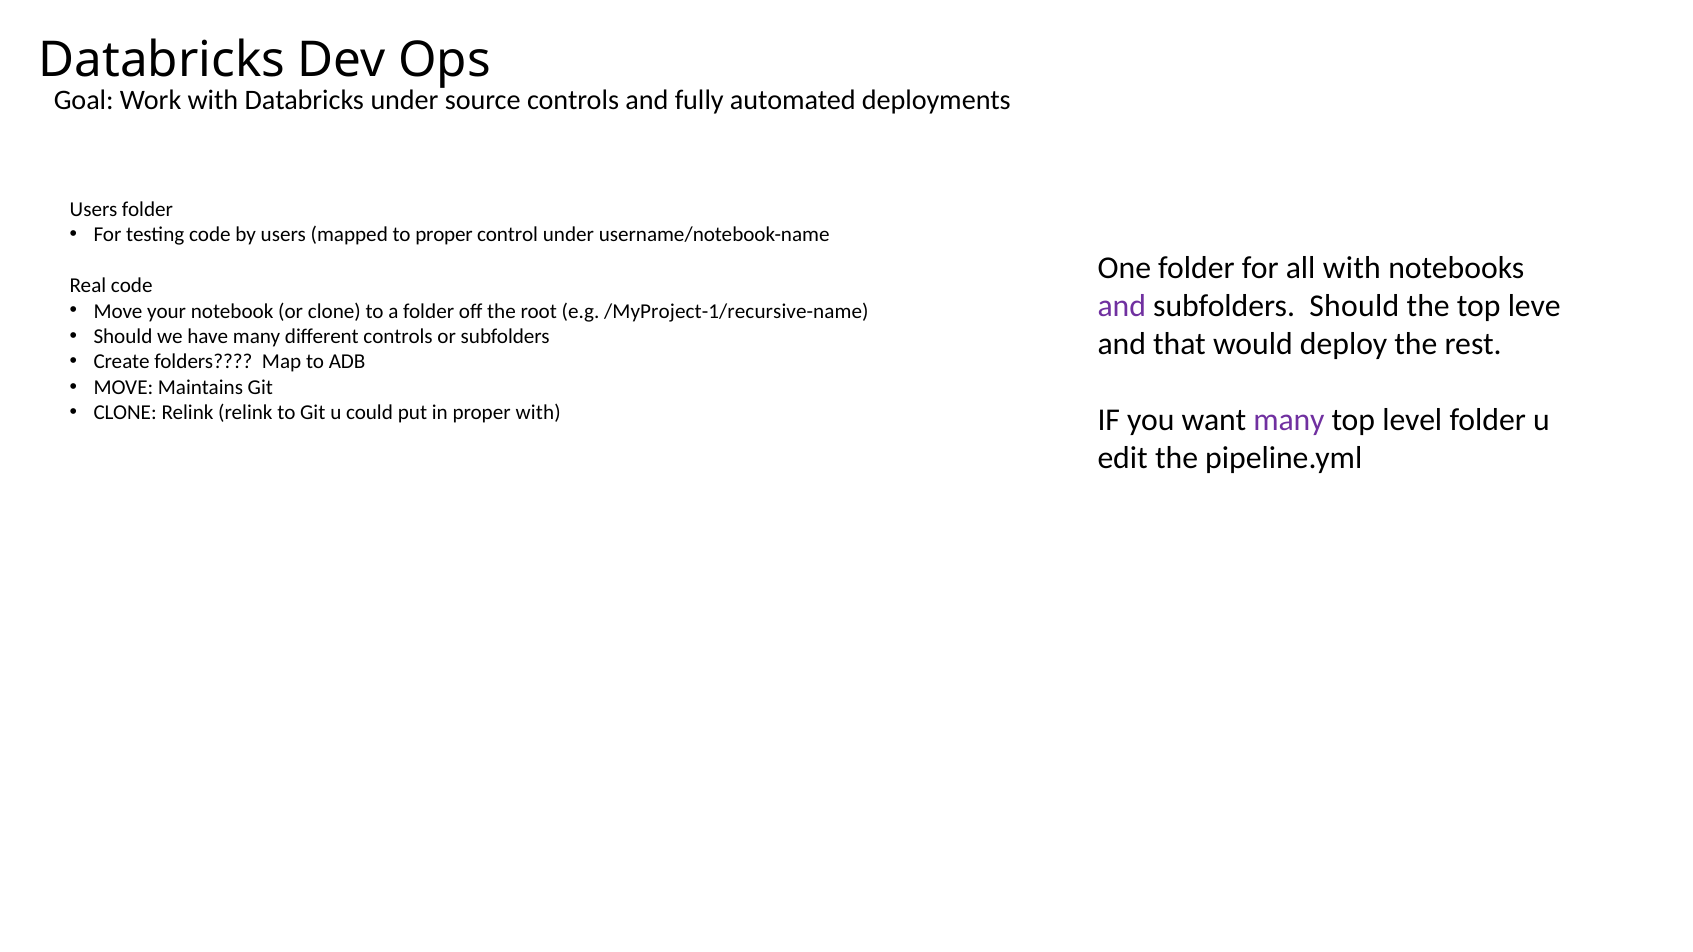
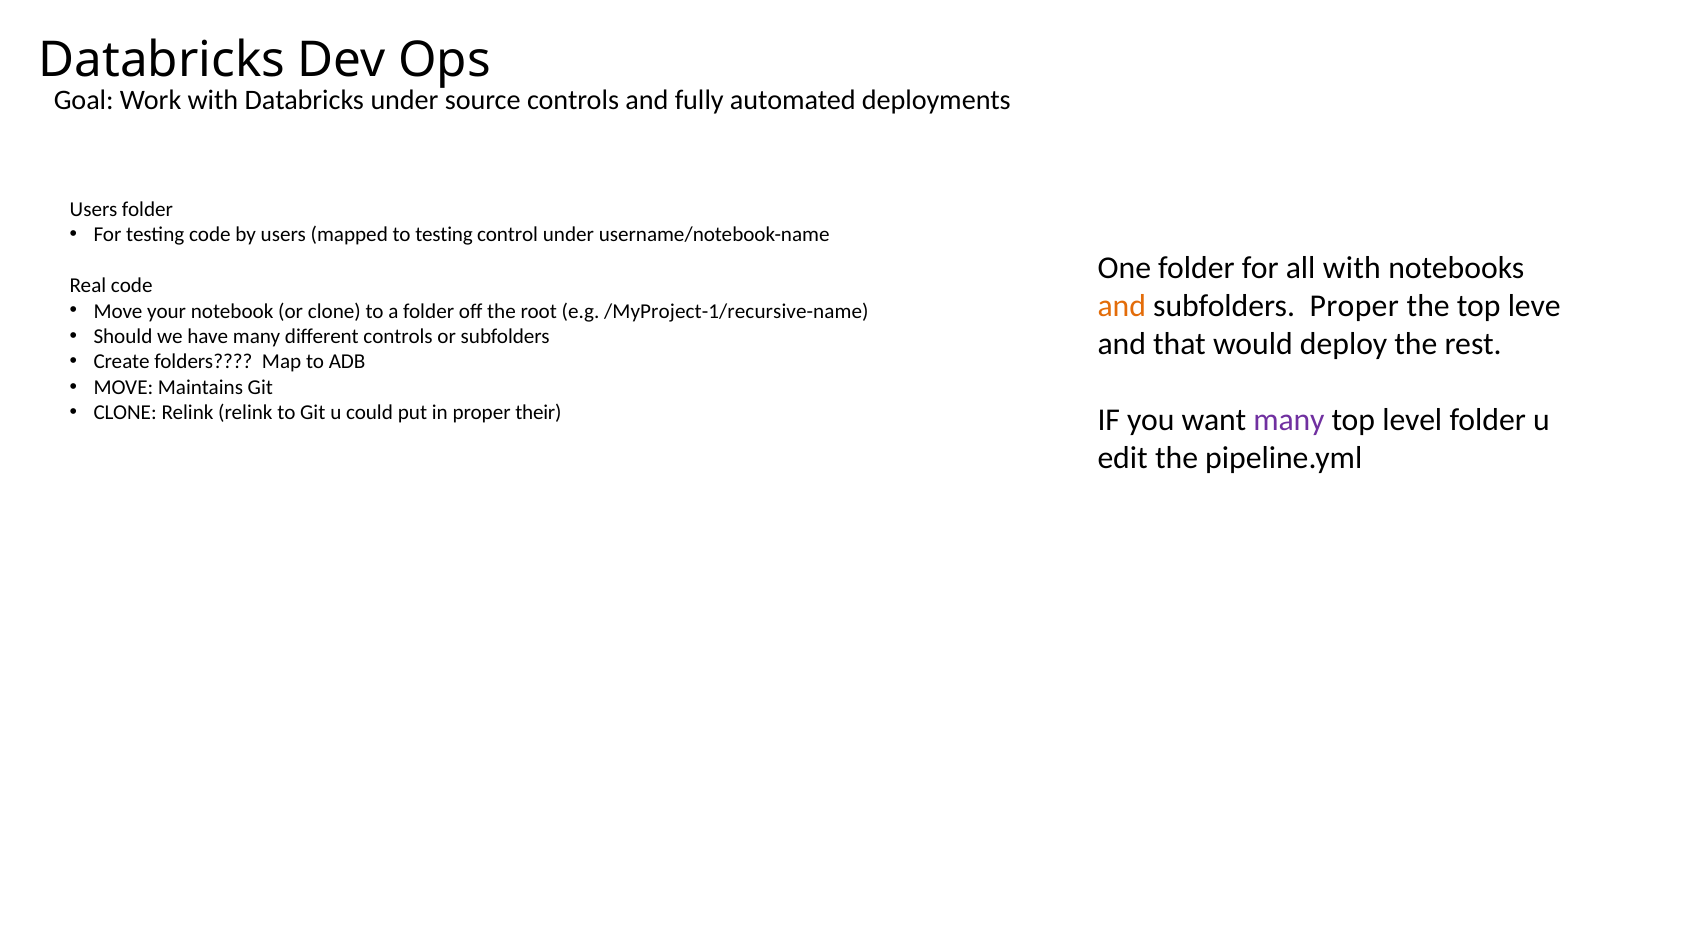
to proper: proper -> testing (444, 235)
and colour: purple -> orange (1122, 306)
subfolders Should: Should -> Proper (1354, 306)
proper with: with -> their (538, 413)
